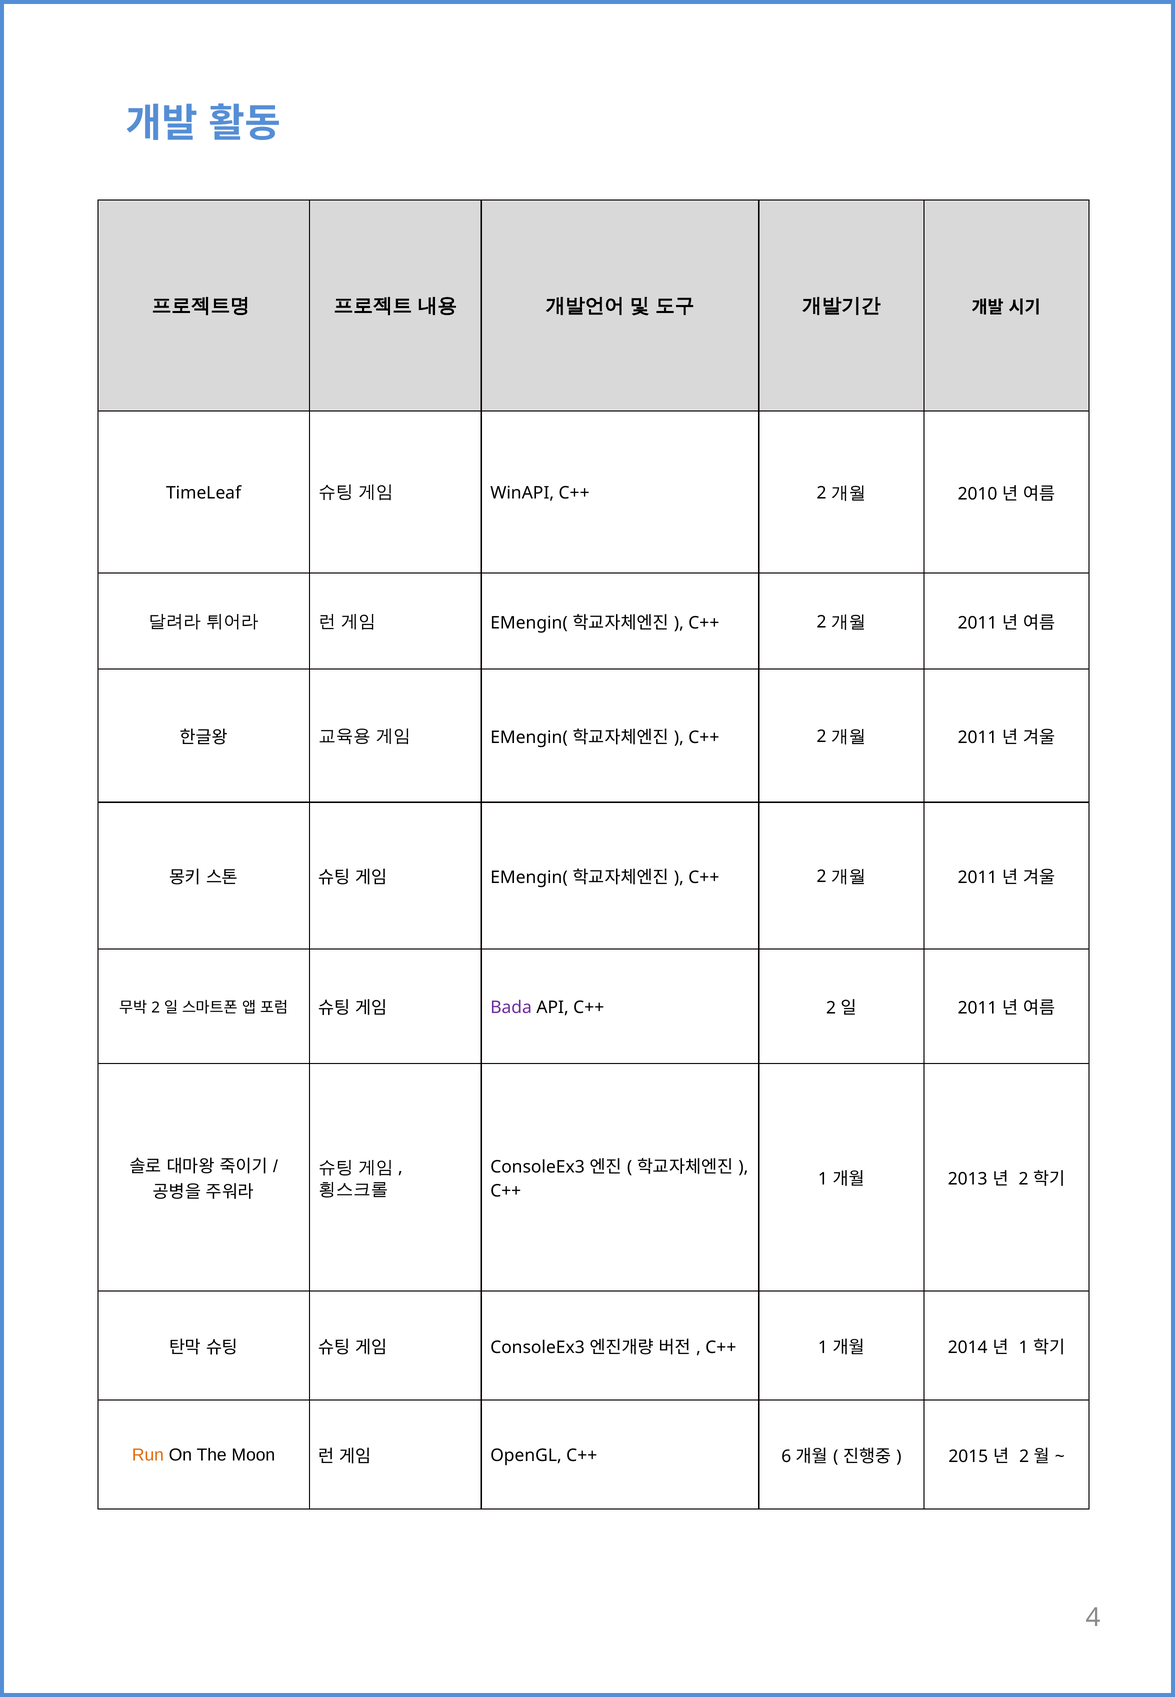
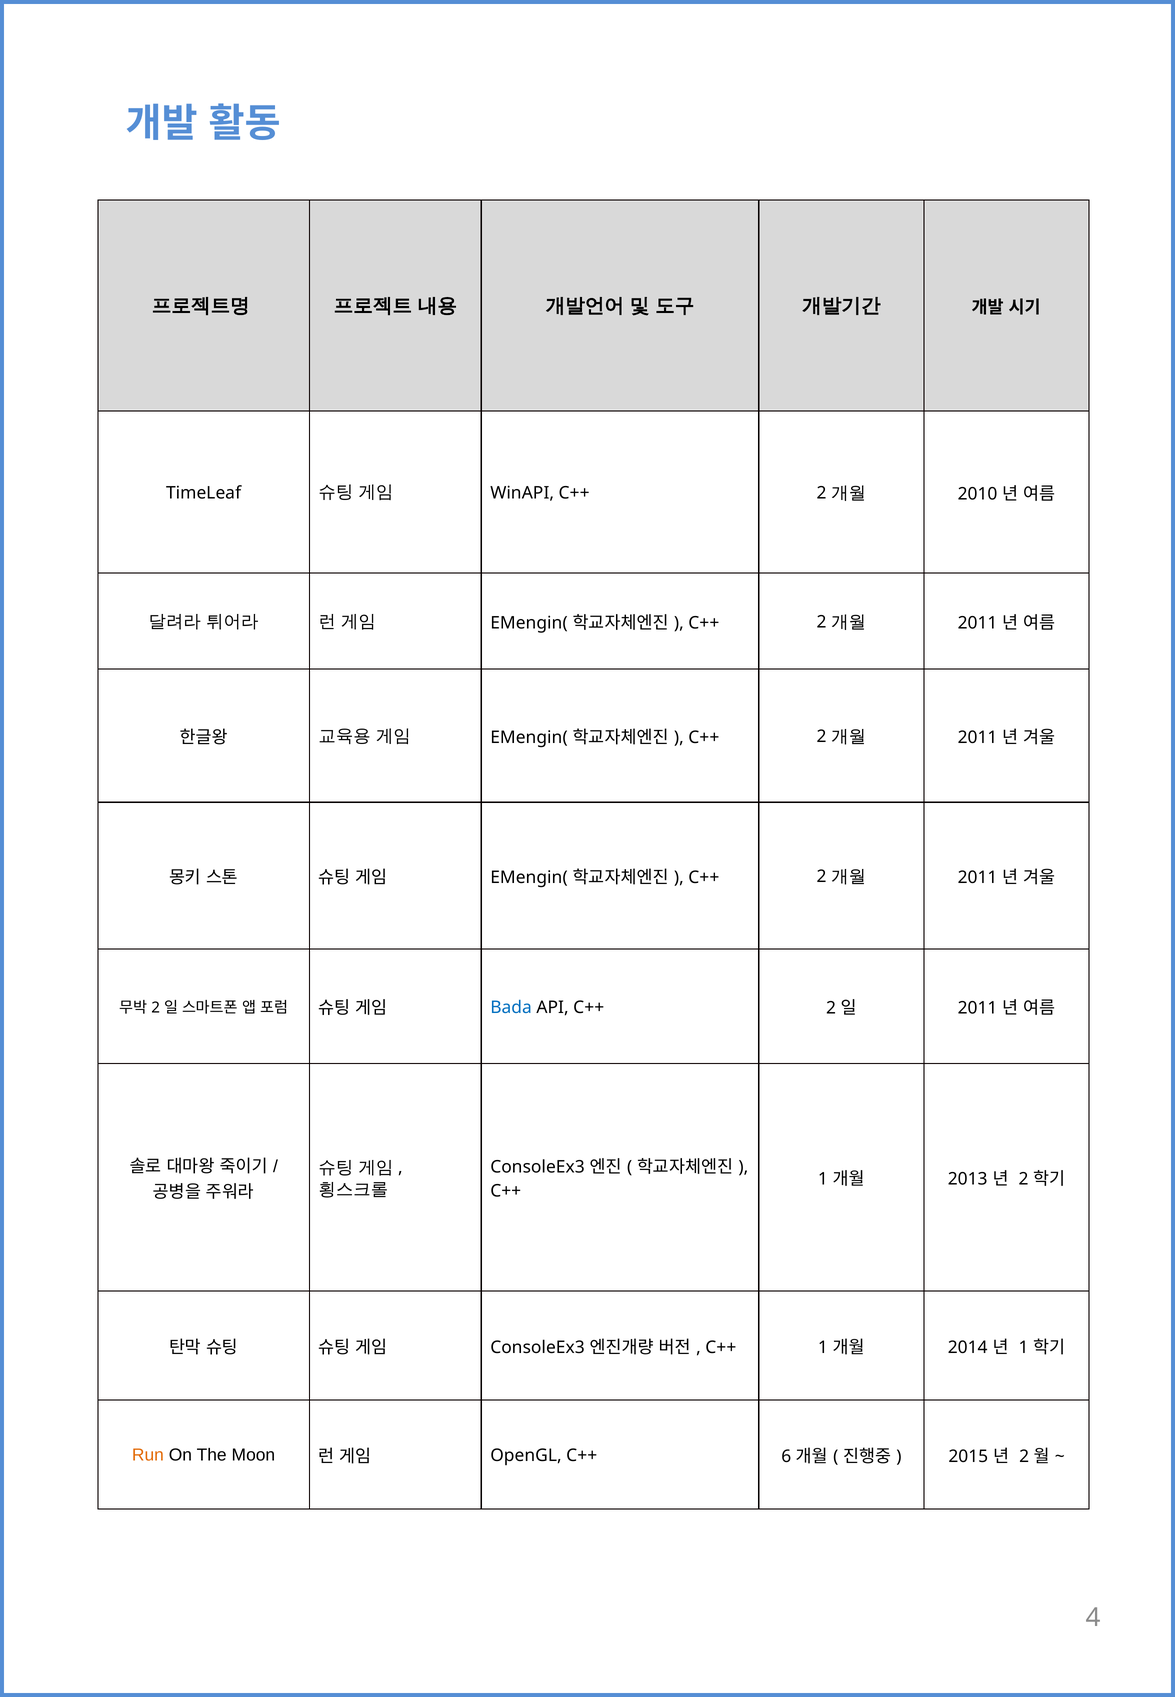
Bada colour: purple -> blue (511, 1007)
